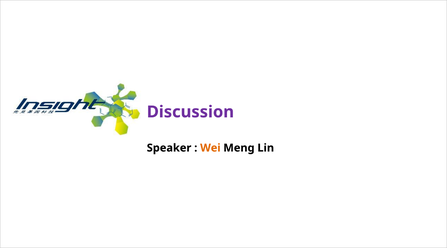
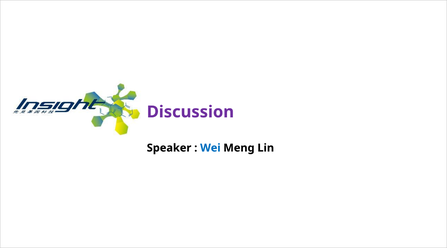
Wei colour: orange -> blue (210, 148)
